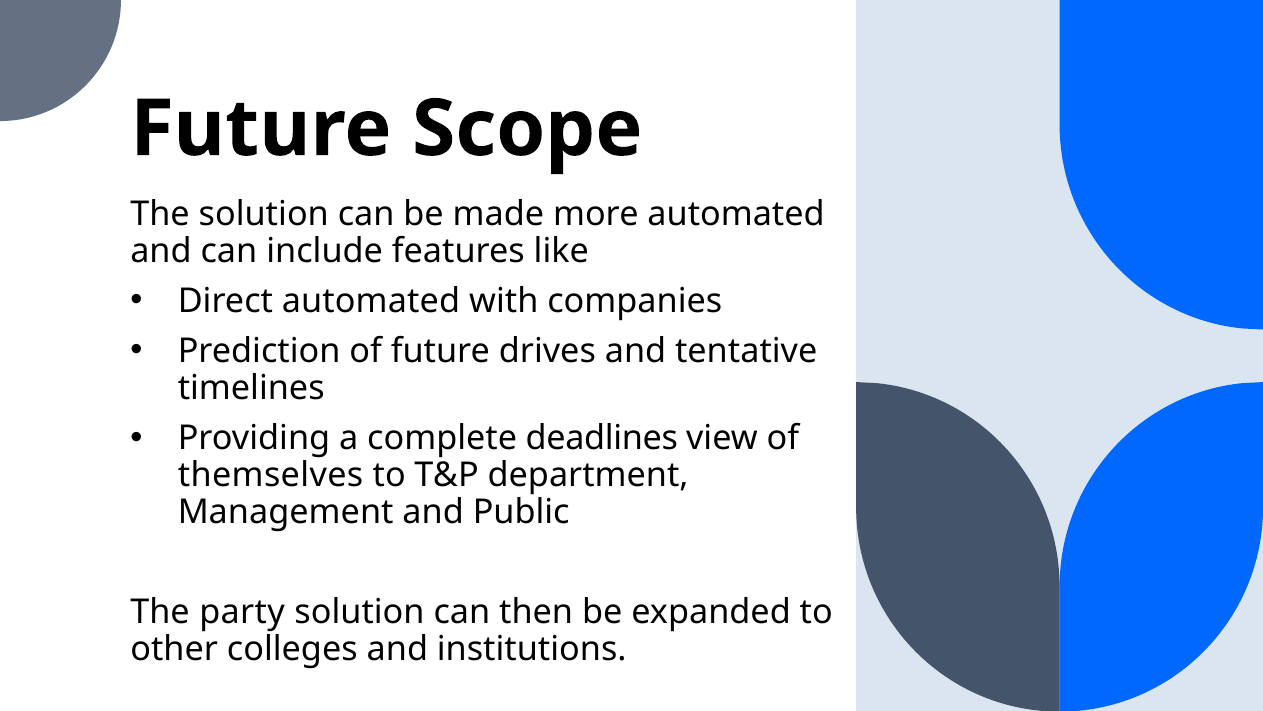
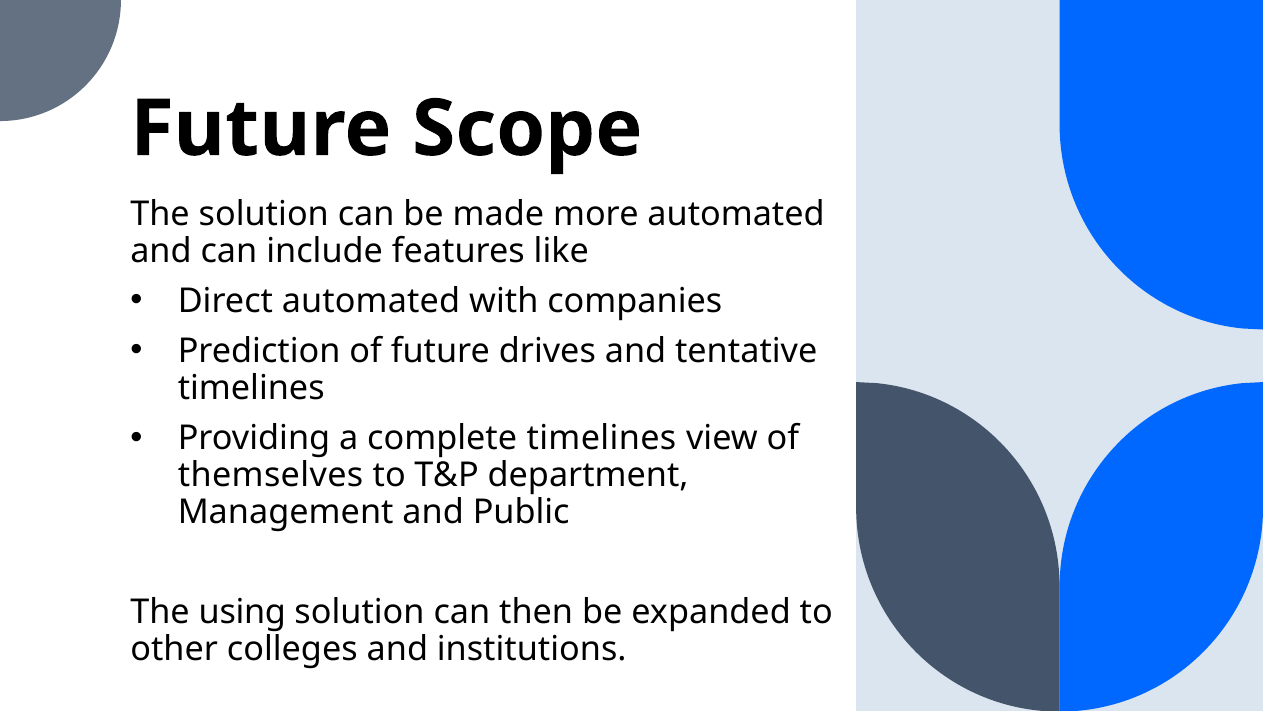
complete deadlines: deadlines -> timelines (601, 438)
party: party -> using (242, 612)
